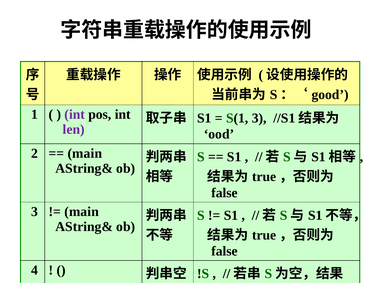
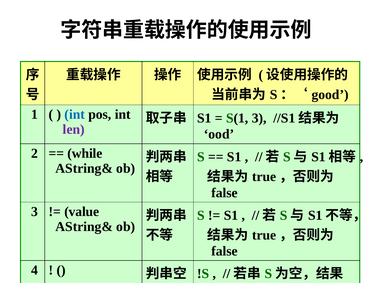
int colour: purple -> blue (75, 114)
main: main -> while (85, 153)
main: main -> value (82, 211)
